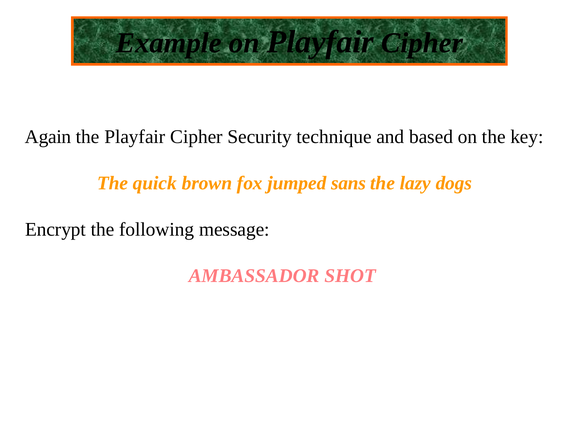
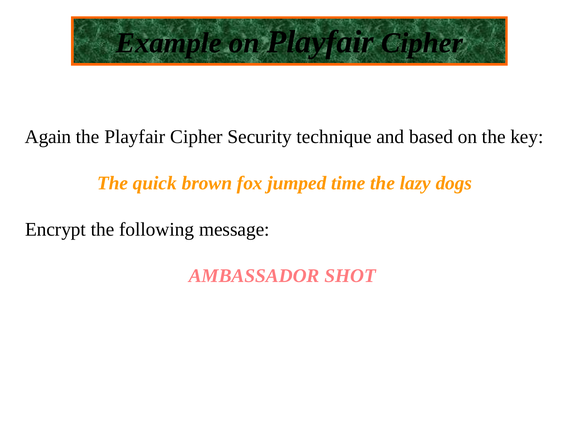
sans: sans -> time (348, 183)
